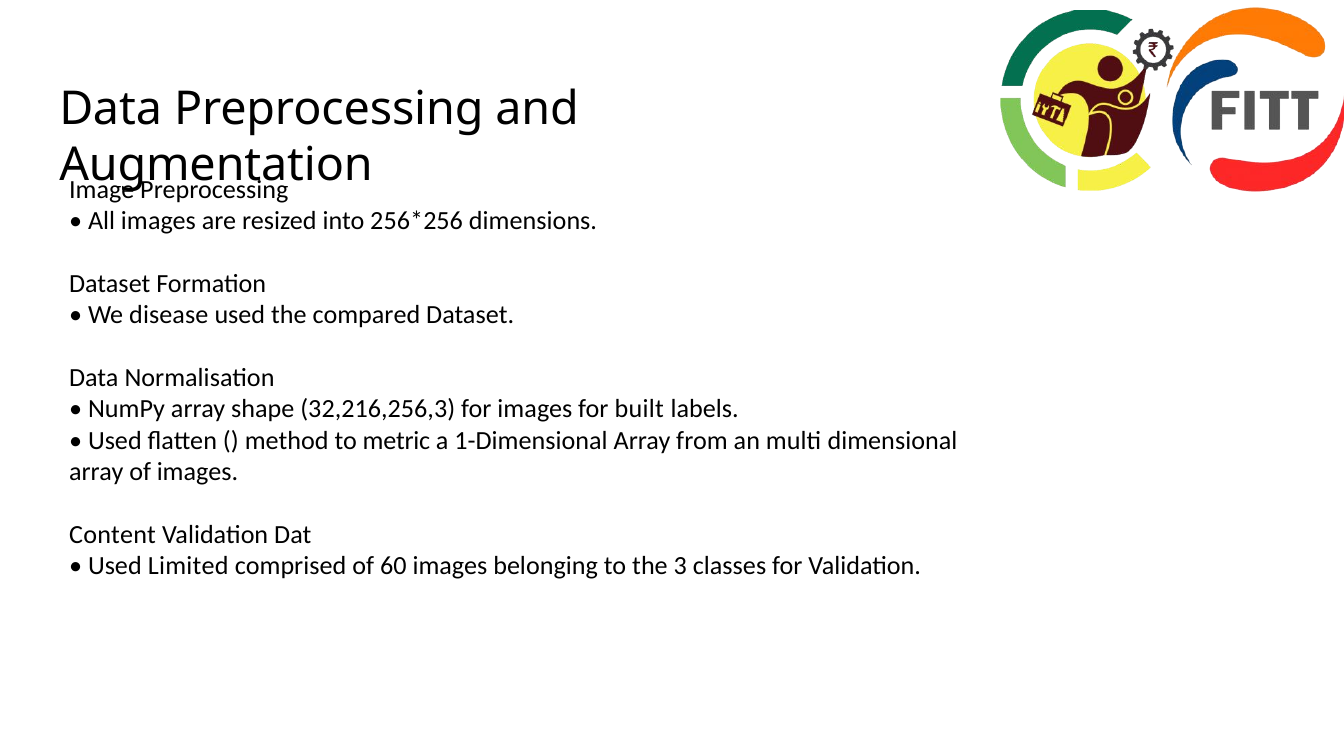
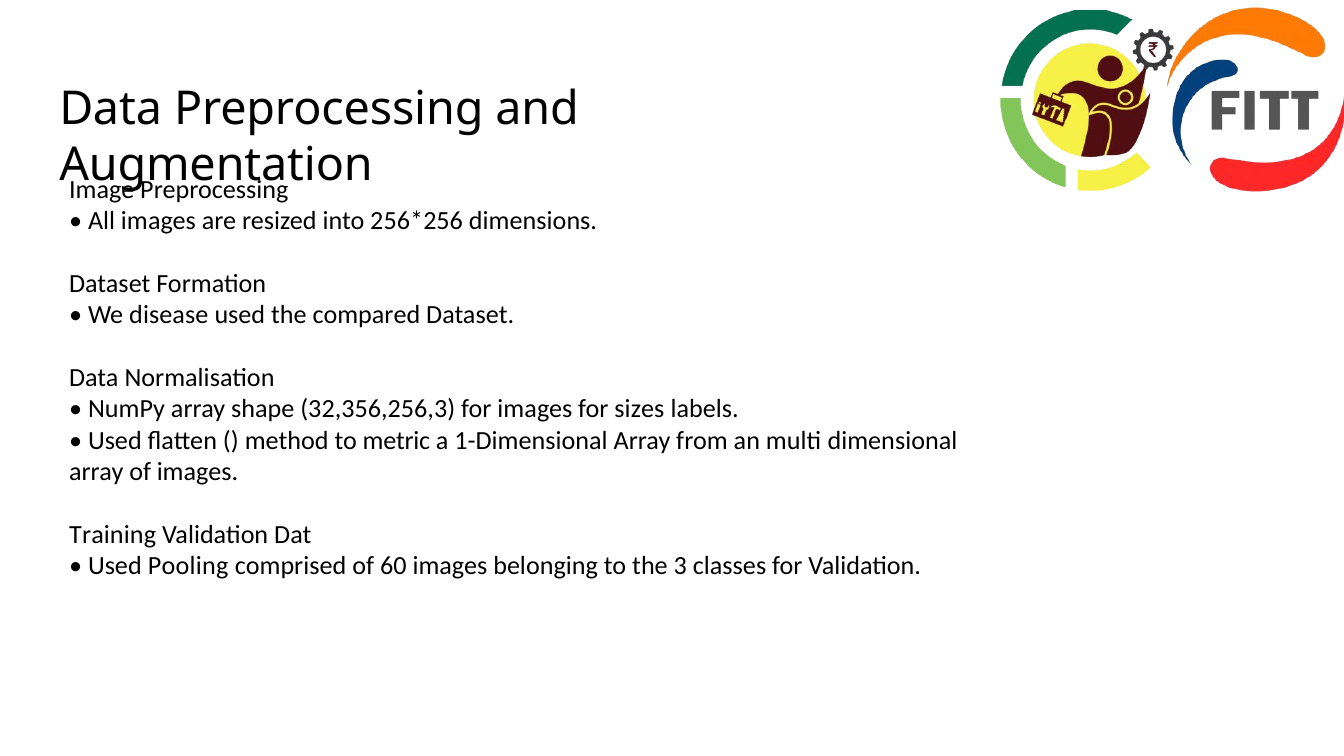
32,216,256,3: 32,216,256,3 -> 32,356,256,3 (378, 409)
built: built -> sizes (639, 409)
Content: Content -> Training (113, 535)
Limited: Limited -> Pooling (188, 566)
